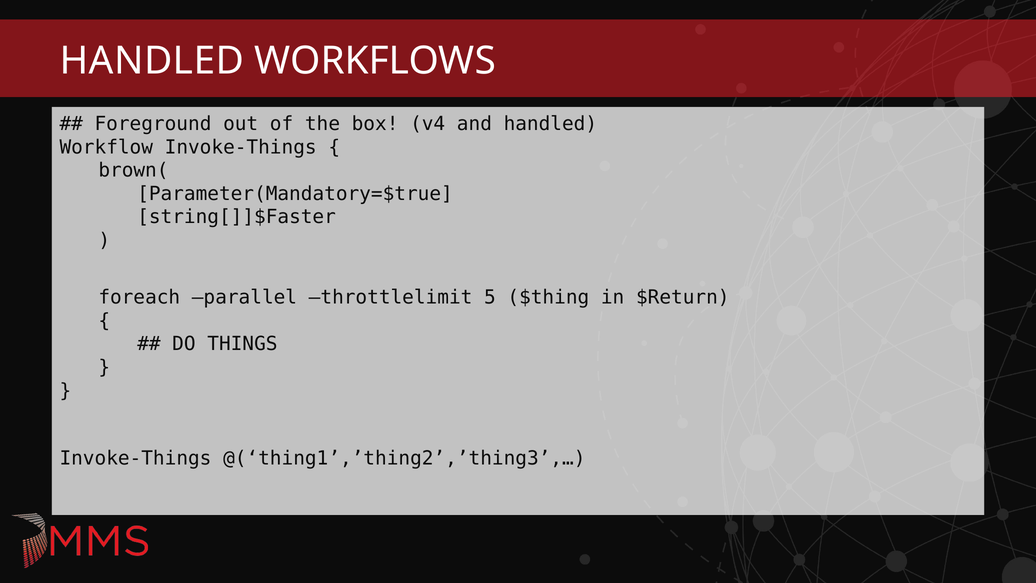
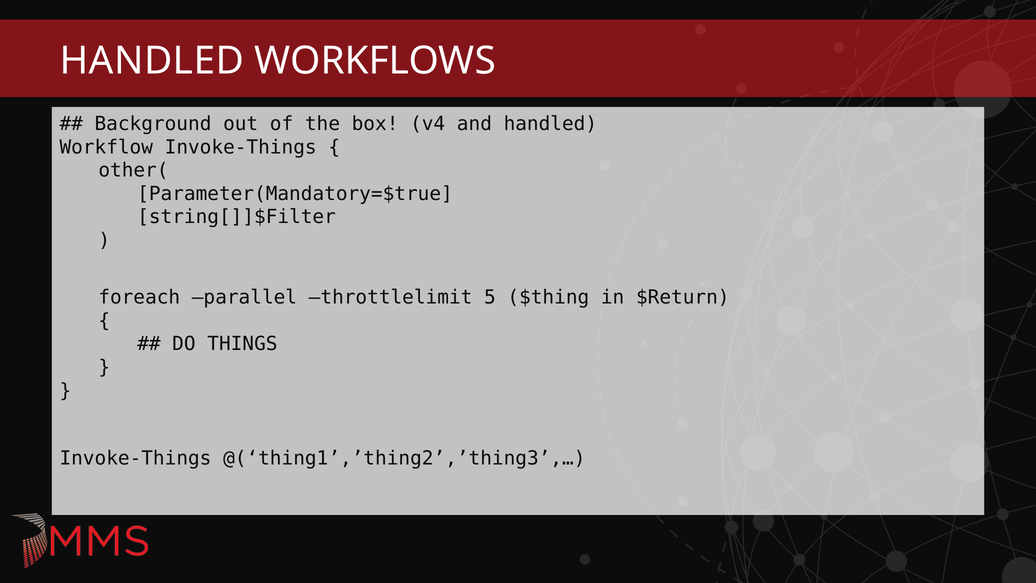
Foreground: Foreground -> Background (153, 124)
brown(: brown( -> other( (133, 170)
string[]]$Faster: string[]]$Faster -> string[]]$Filter (237, 217)
